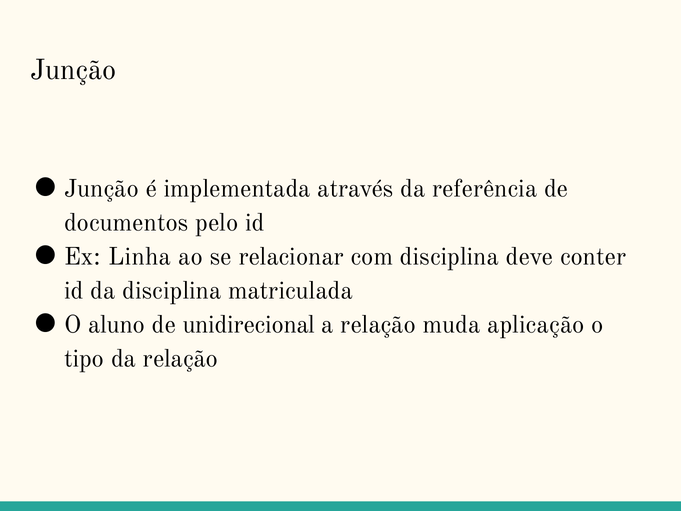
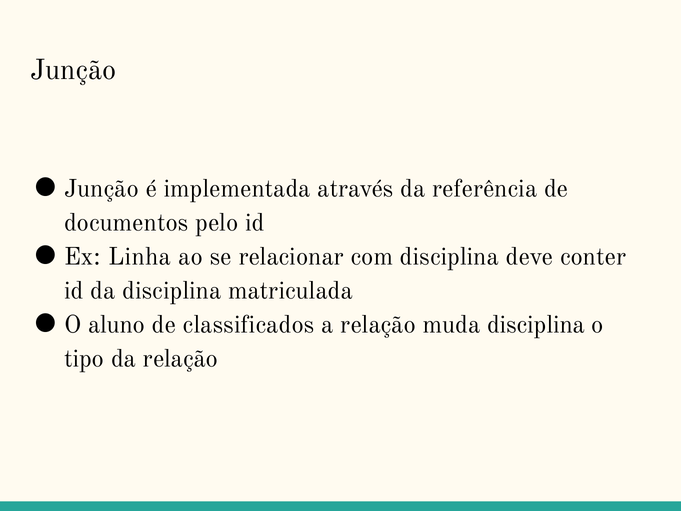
unidirecional: unidirecional -> classificados (249, 324)
muda aplicação: aplicação -> disciplina (536, 324)
